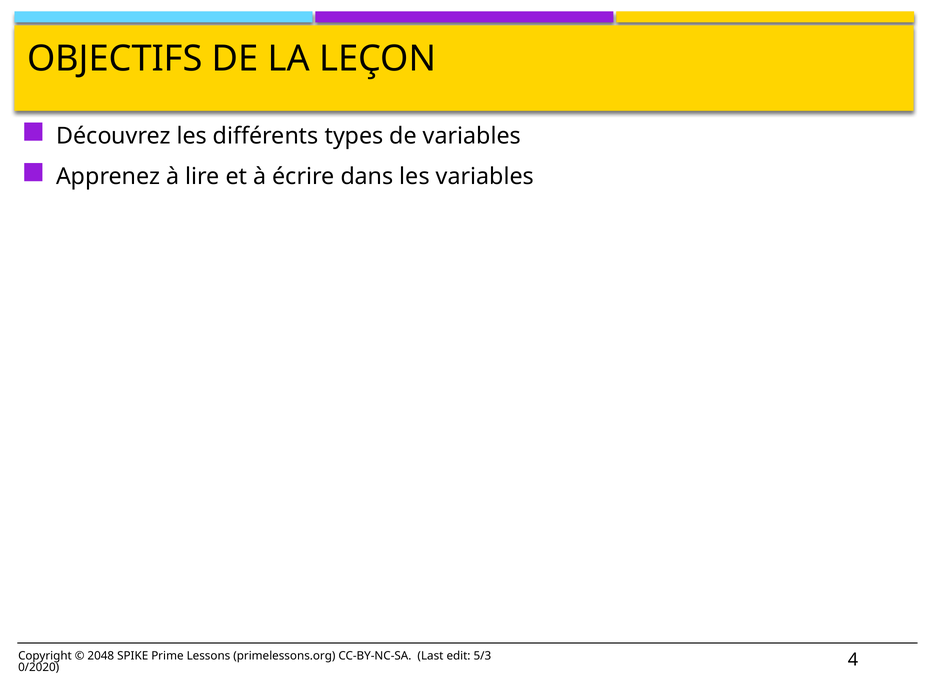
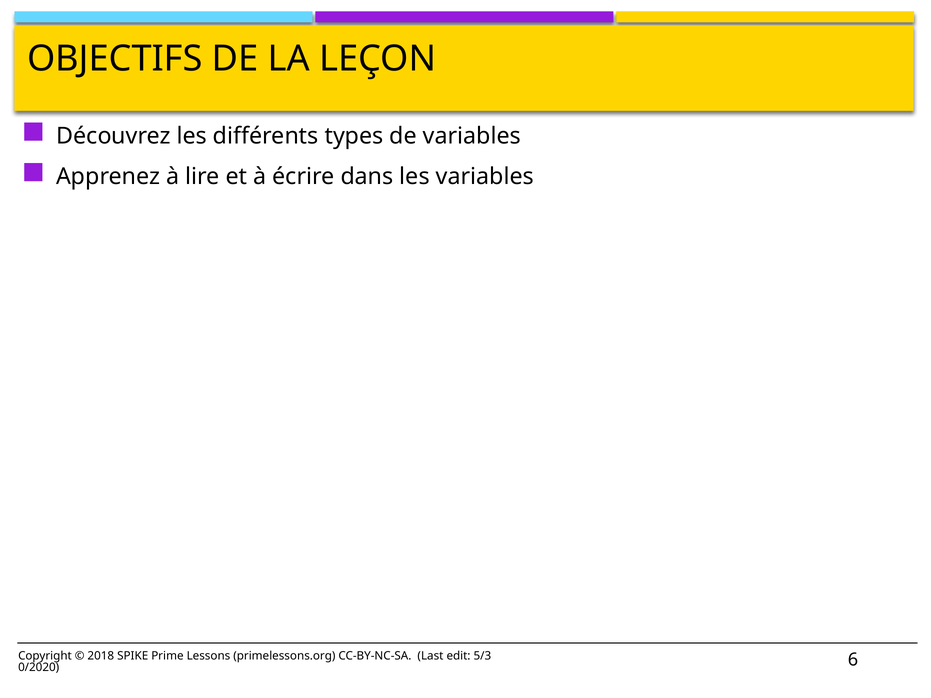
2048: 2048 -> 2018 (101, 656)
4: 4 -> 6 (853, 660)
